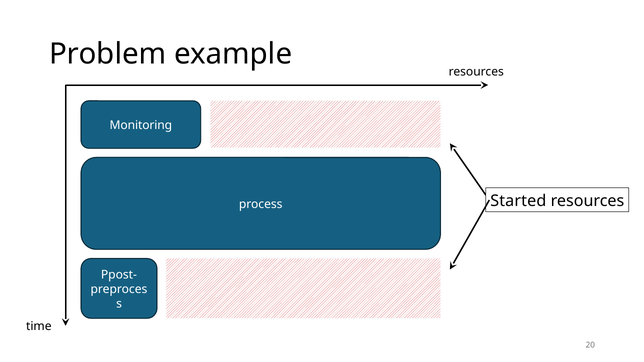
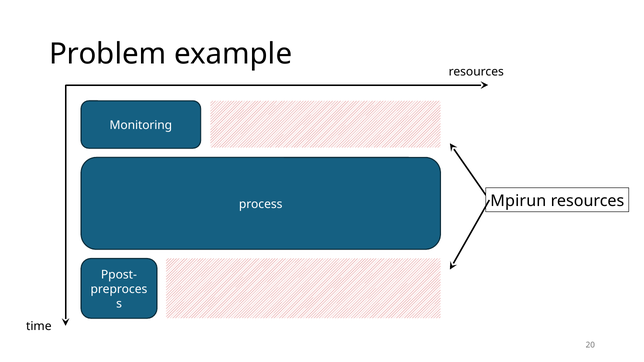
Started: Started -> Mpirun (518, 201)
